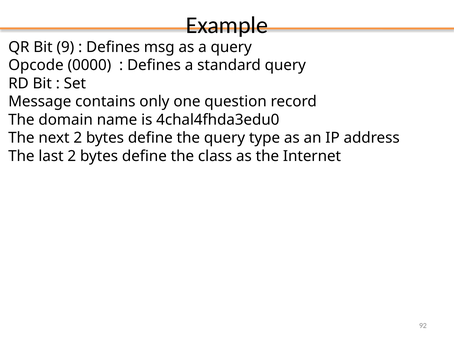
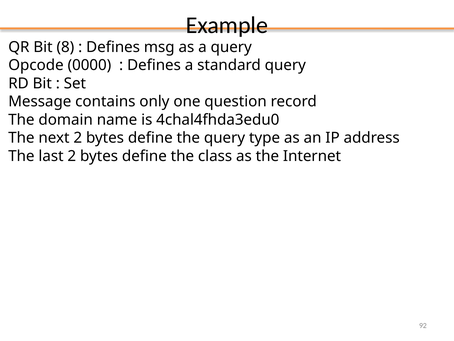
9: 9 -> 8 (65, 47)
